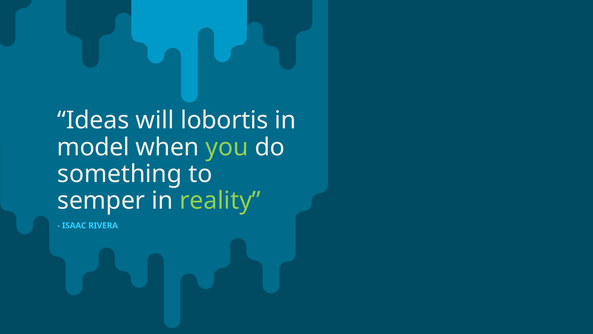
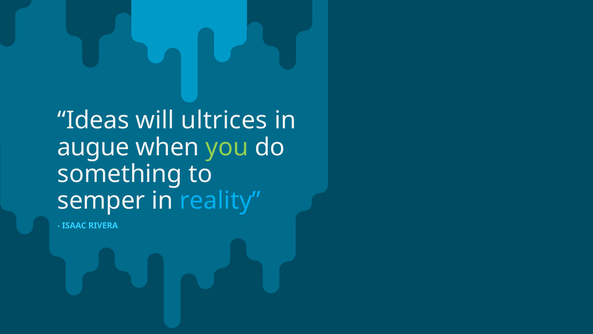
lobortis: lobortis -> ultrices (224, 120)
model: model -> augue (93, 147)
reality colour: light green -> light blue (220, 200)
